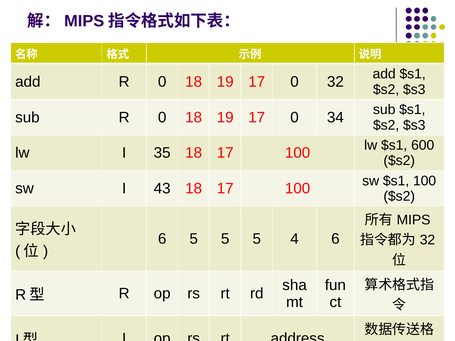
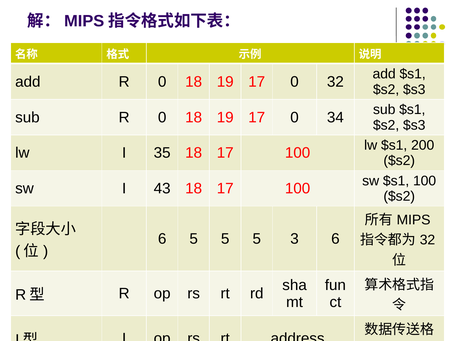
600: 600 -> 200 (423, 145)
4: 4 -> 3 (295, 239)
